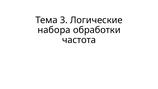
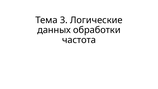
набора: набора -> данных (54, 30)
